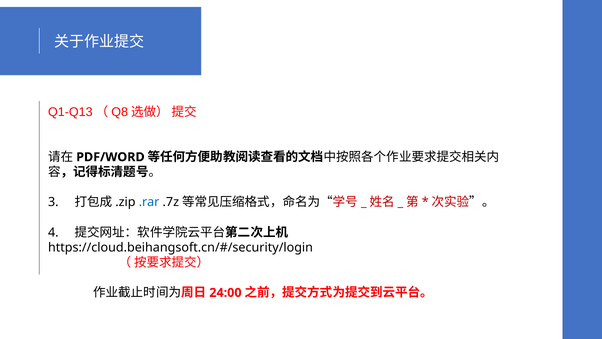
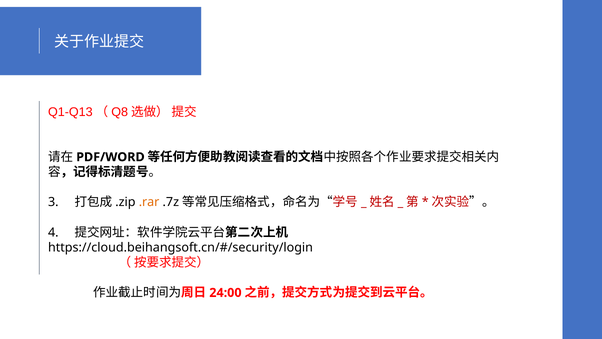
.rar colour: blue -> orange (149, 202)
